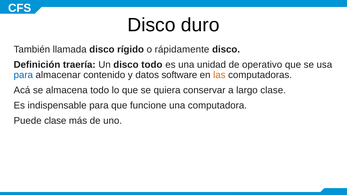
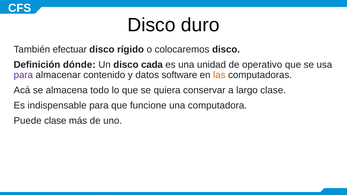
llamada: llamada -> efectuar (70, 49)
rápidamente: rápidamente -> colocaremos (182, 49)
traería: traería -> dónde (79, 65)
disco todo: todo -> cada (152, 65)
para colour: blue -> purple (23, 75)
